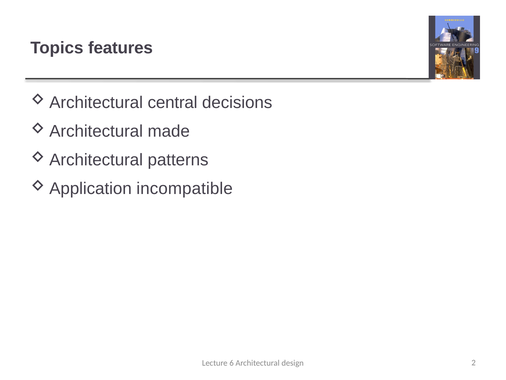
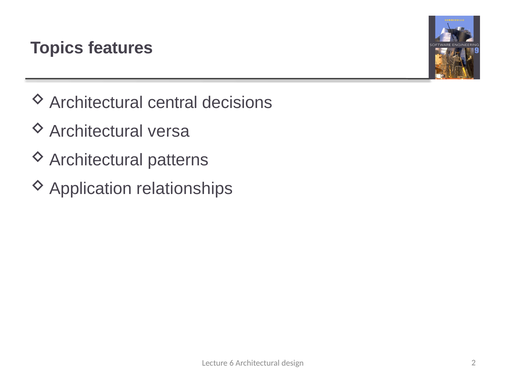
made: made -> versa (169, 131)
incompatible: incompatible -> relationships (185, 188)
